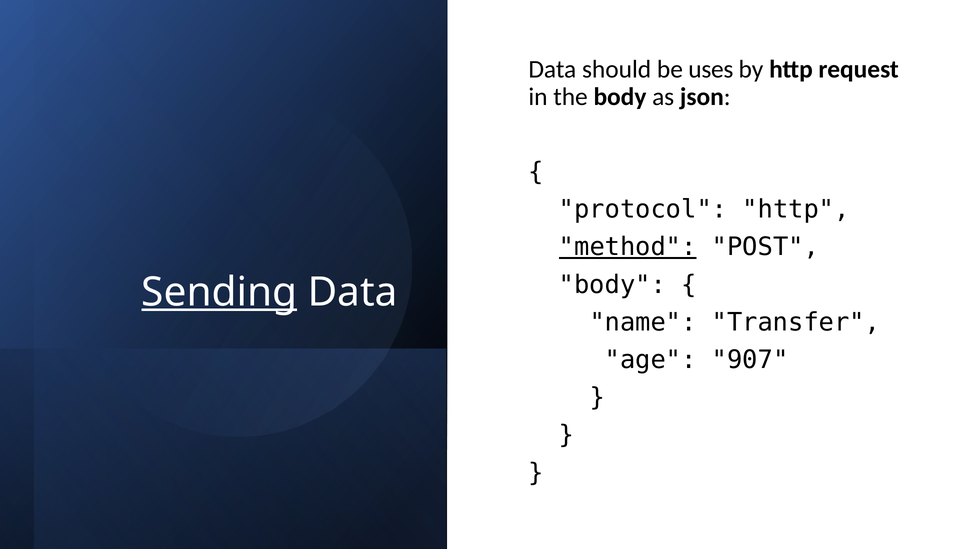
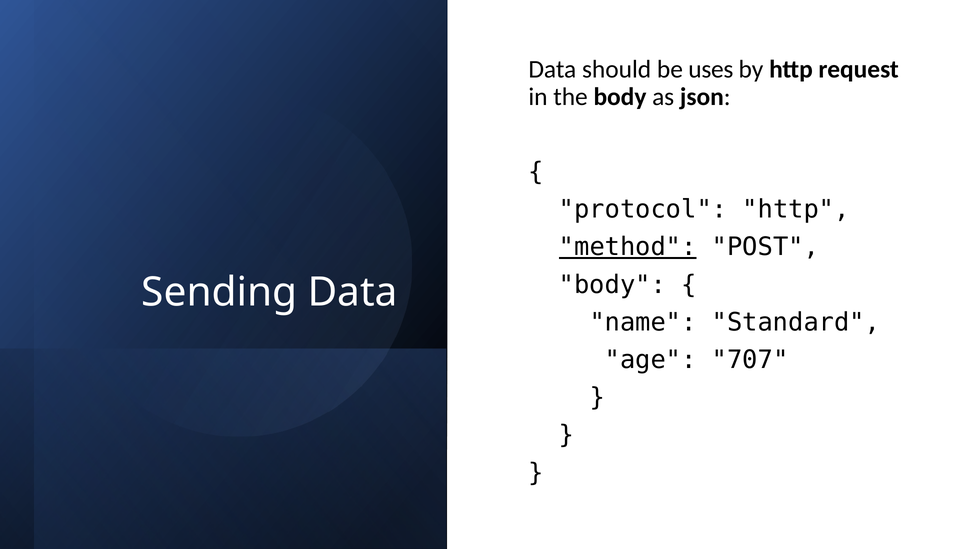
Sending underline: present -> none (219, 293)
Transfer: Transfer -> Standard (796, 323)
907: 907 -> 707 (750, 360)
